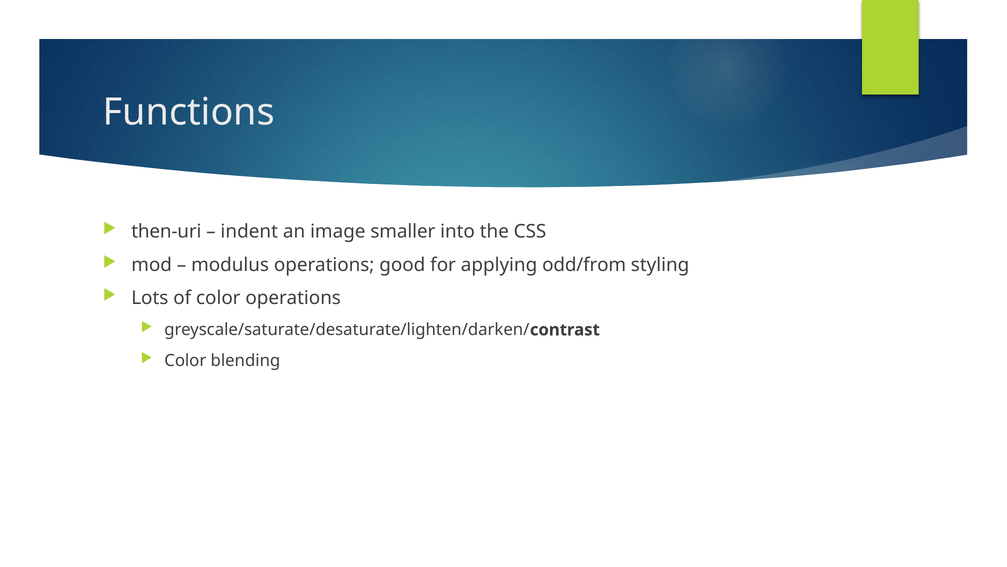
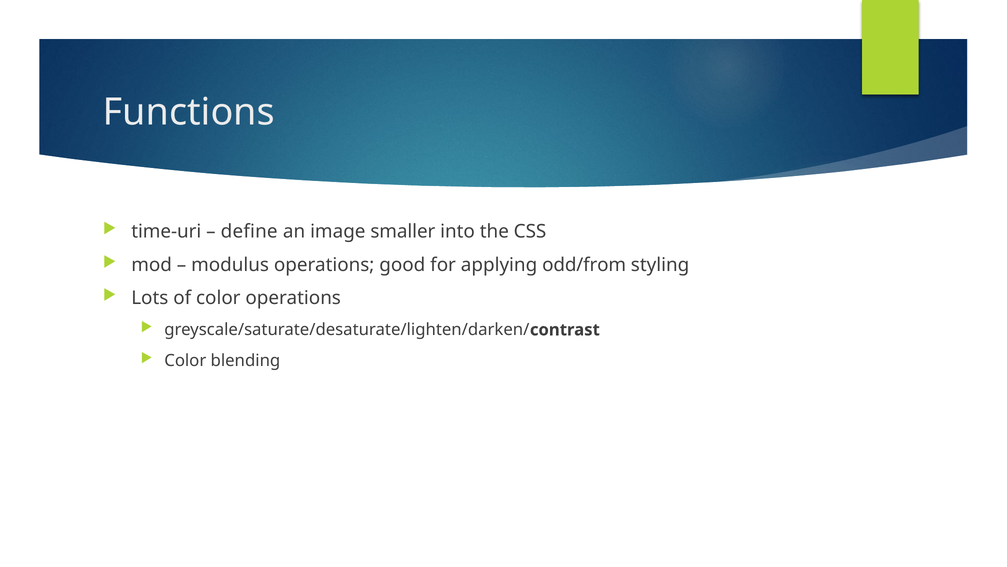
then-uri: then-uri -> time-uri (166, 231)
indent: indent -> define (249, 231)
